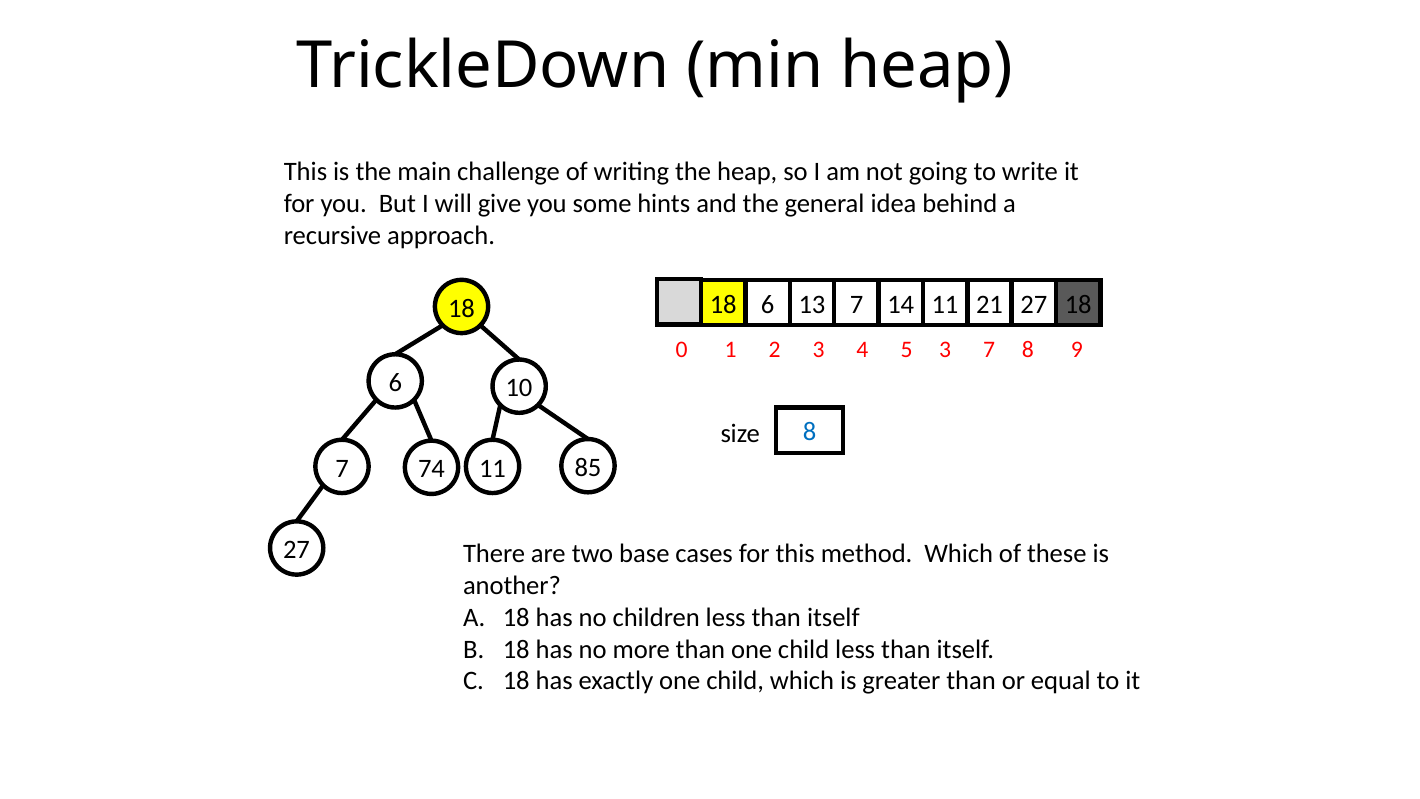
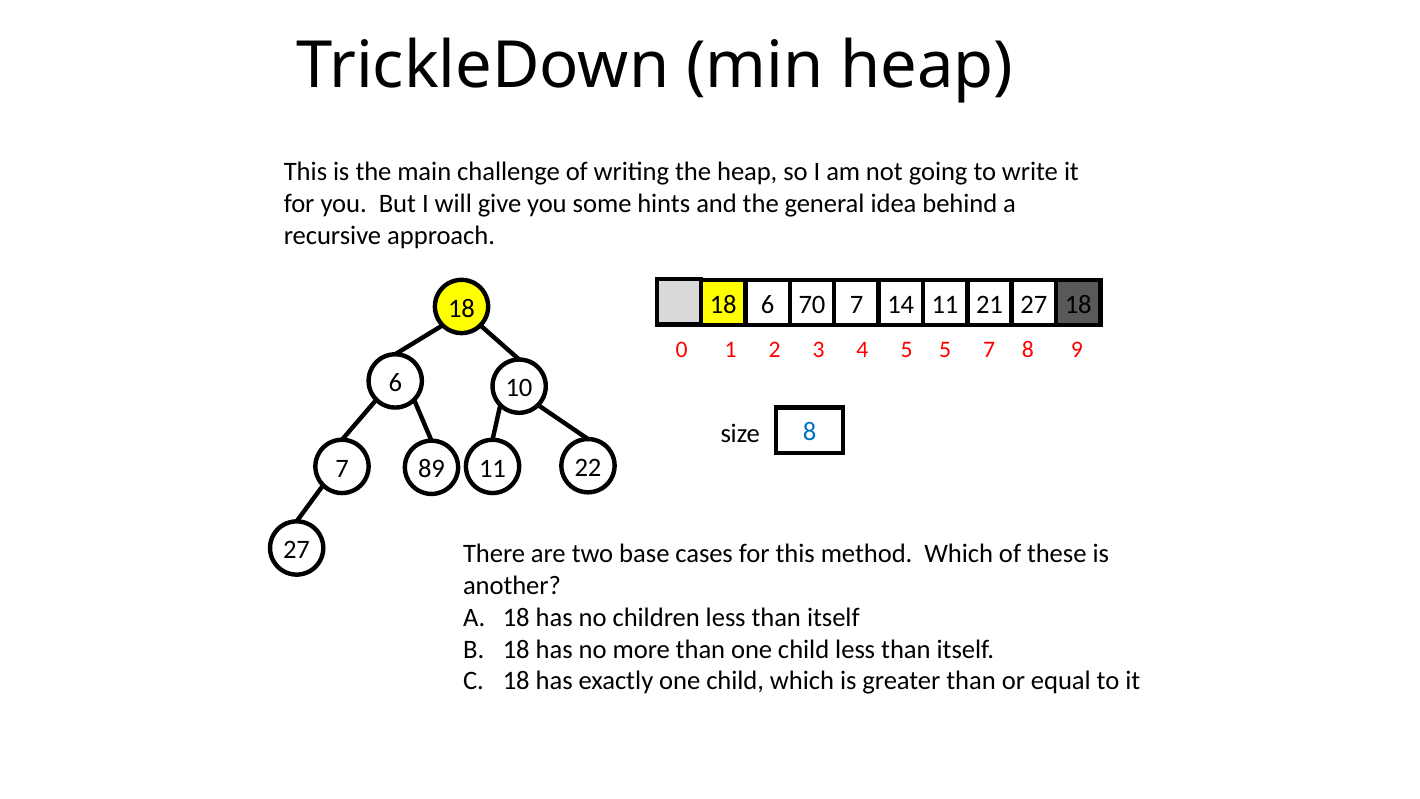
13: 13 -> 70 (812, 304)
5 3: 3 -> 5 (945, 350)
74: 74 -> 89 (431, 469)
85: 85 -> 22 (588, 467)
